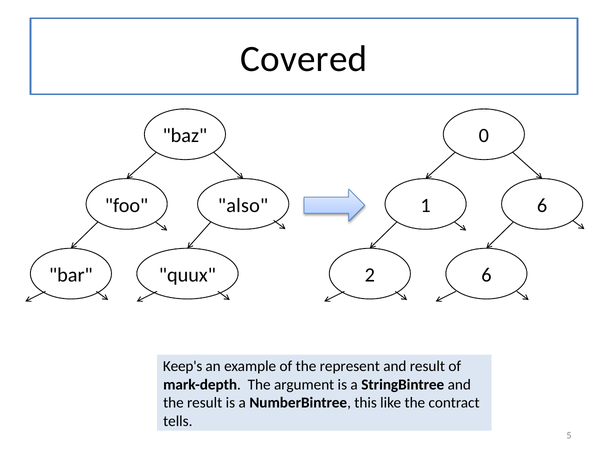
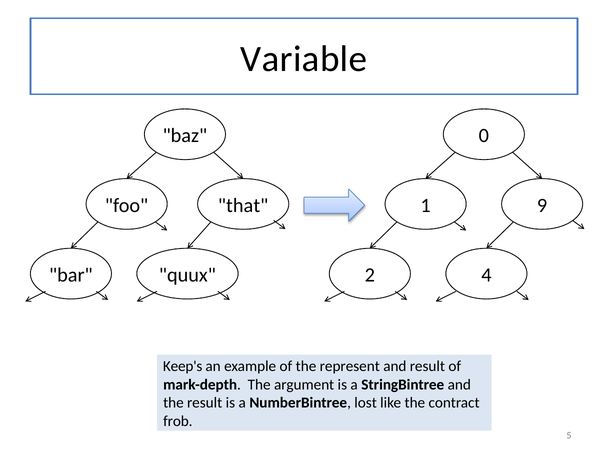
Covered: Covered -> Variable (304, 59)
also: also -> that (243, 205)
1 6: 6 -> 9 (542, 205)
2 6: 6 -> 4 (486, 275)
this: this -> lost (366, 403)
tells: tells -> frob (178, 421)
